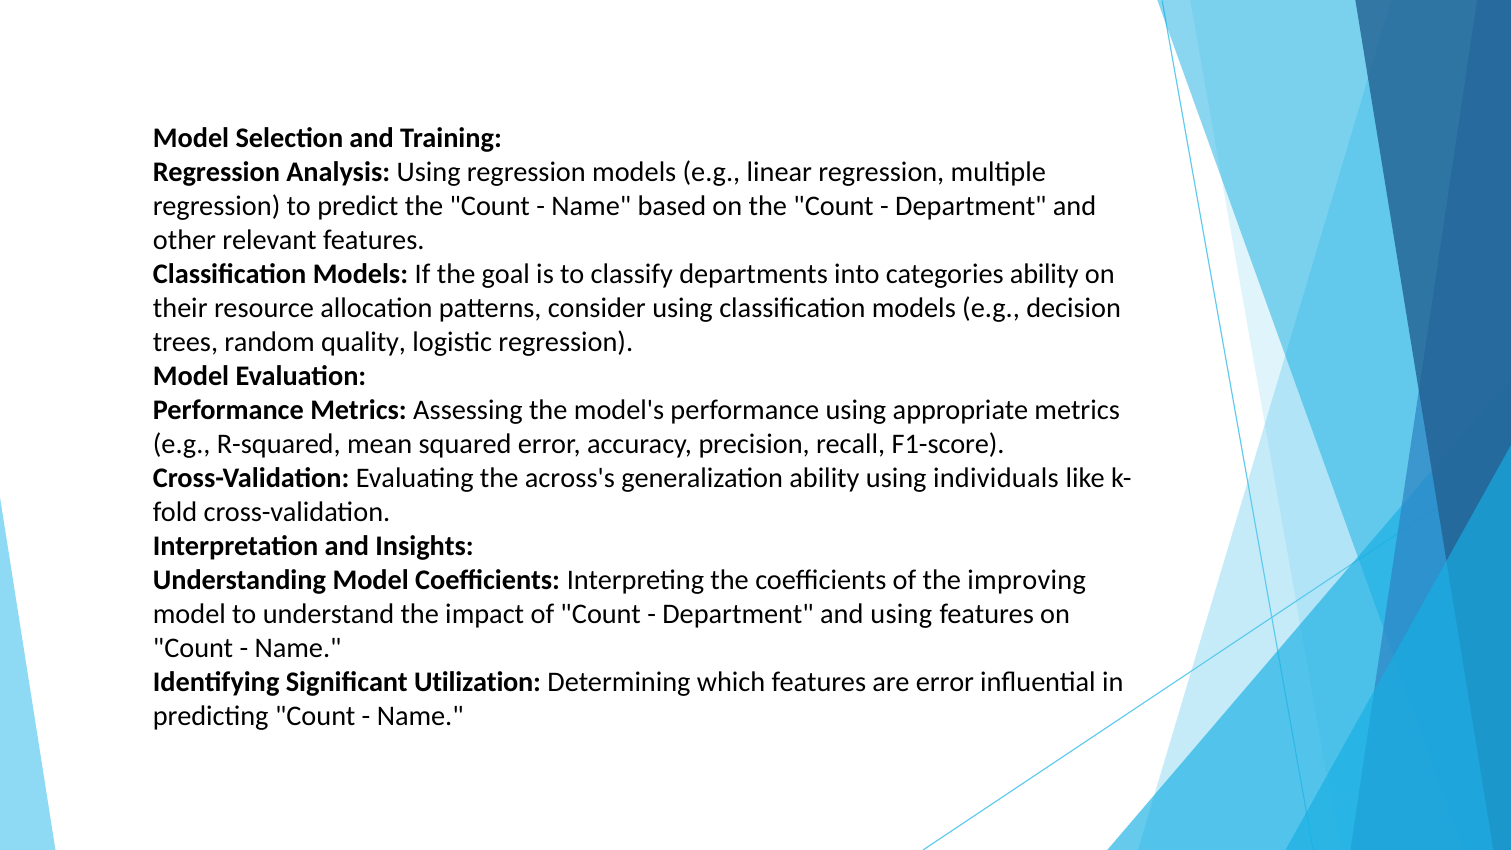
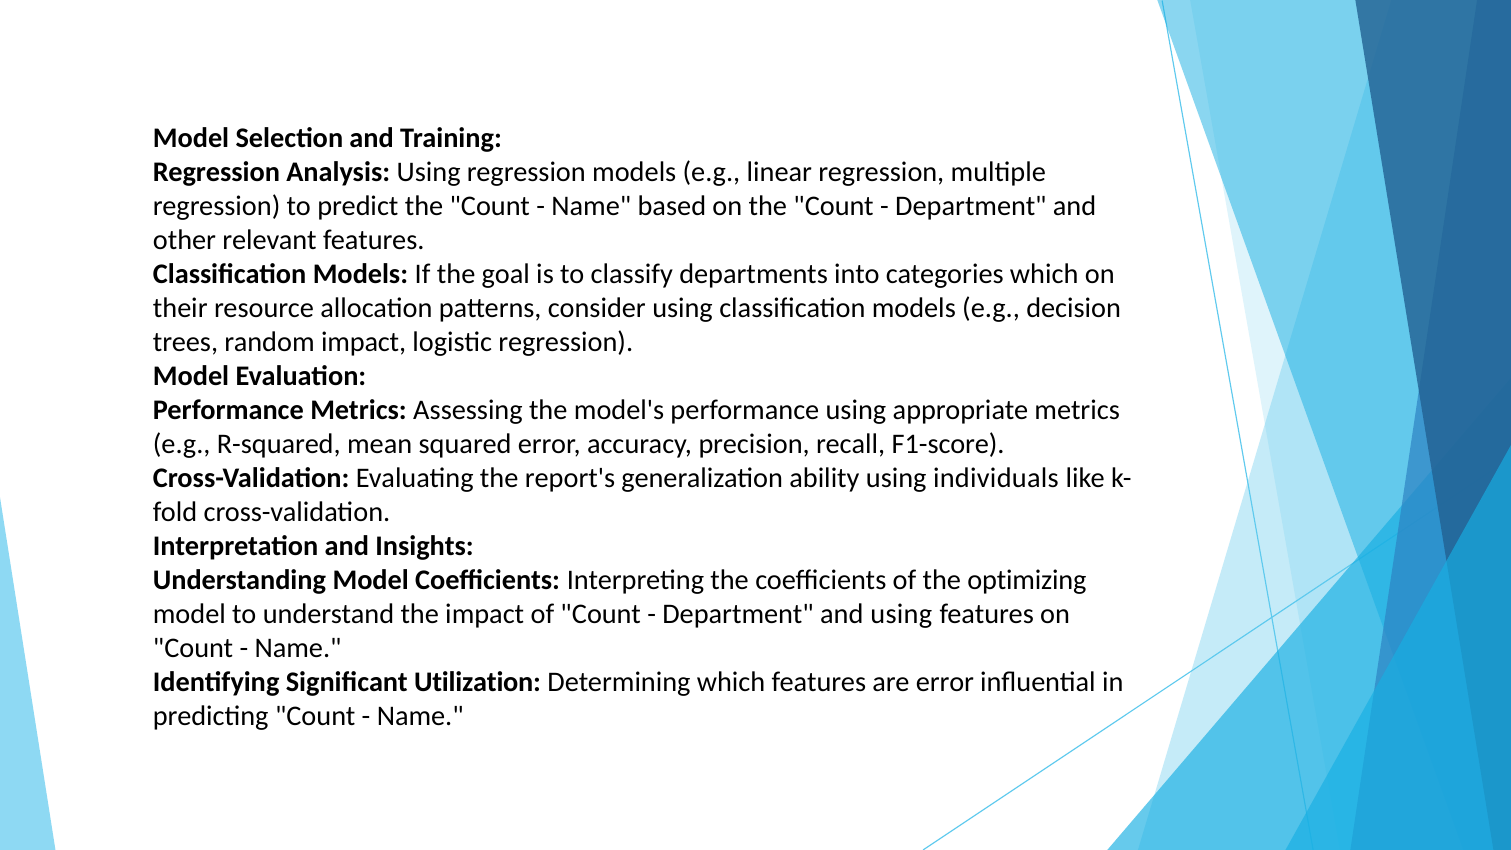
categories ability: ability -> which (1044, 274)
random quality: quality -> impact (364, 342)
across's: across's -> report's (570, 478)
improving: improving -> optimizing (1027, 580)
